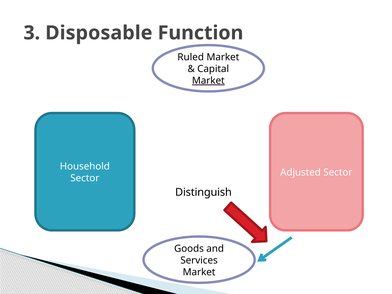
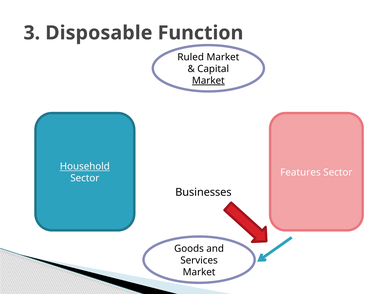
Household underline: none -> present (85, 166)
Adjusted: Adjusted -> Features (300, 172)
Distinguish: Distinguish -> Businesses (203, 192)
